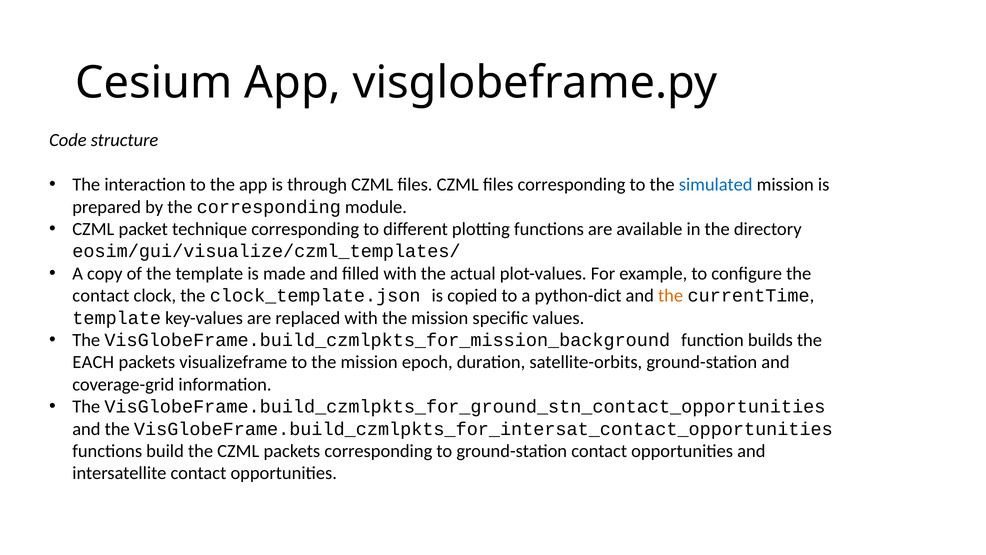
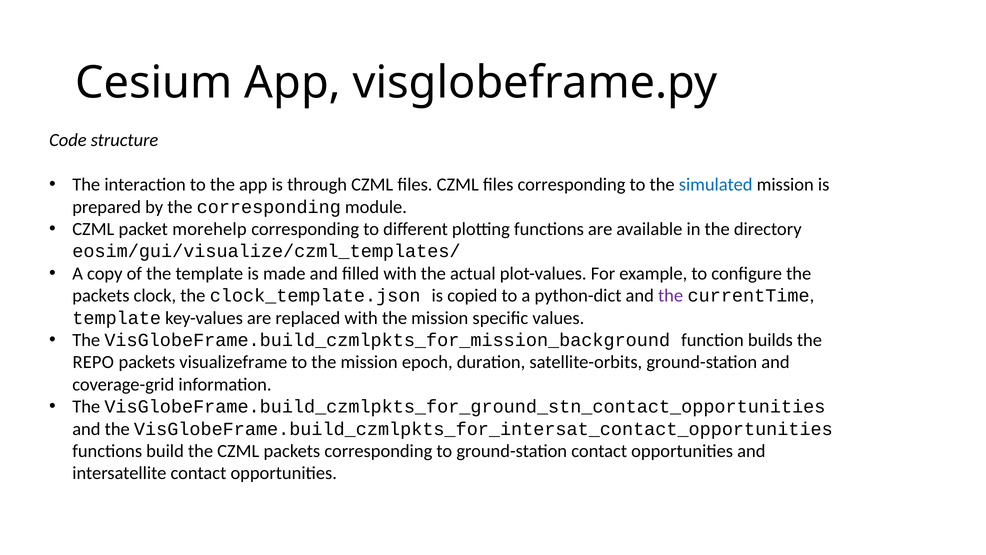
technique: technique -> morehelp (209, 229)
contact: contact -> packets (101, 296)
the colour: orange -> purple (671, 296)
EACH: EACH -> REPO (93, 362)
